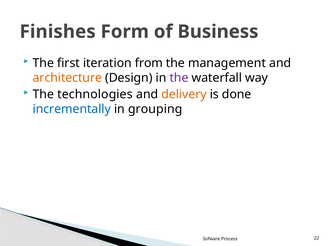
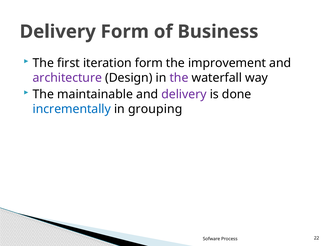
Finishes: Finishes -> Delivery (58, 32)
iteration from: from -> form (149, 63)
management: management -> improvement (227, 63)
architecture colour: orange -> purple (67, 78)
technologies: technologies -> maintainable (95, 94)
delivery colour: orange -> purple (184, 94)
